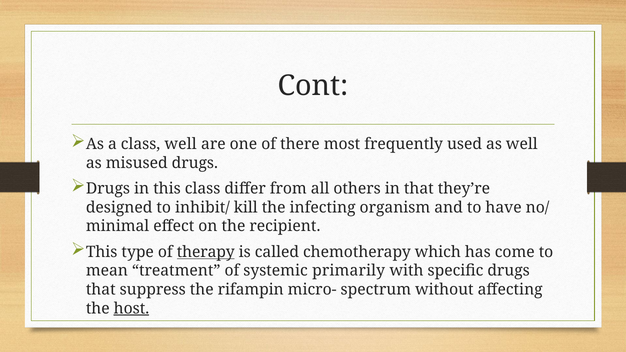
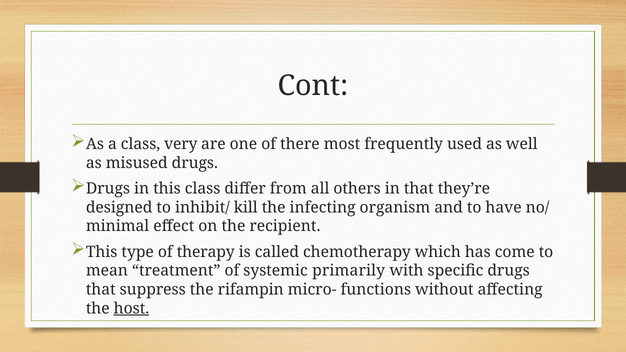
class well: well -> very (181, 144)
therapy underline: present -> none (206, 252)
spectrum: spectrum -> functions (376, 290)
